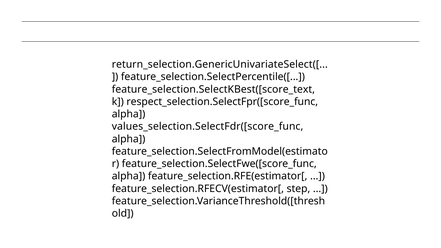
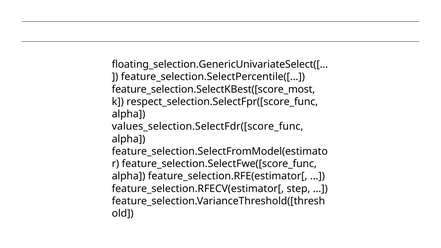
return_selection.GenericUnivariateSelect([: return_selection.GenericUnivariateSelect([ -> floating_selection.GenericUnivariateSelect([ (220, 64)
feature_selection.SelectKBest([score_text: feature_selection.SelectKBest([score_text -> feature_selection.SelectKBest([score_most (213, 89)
